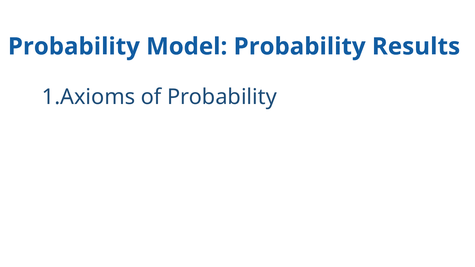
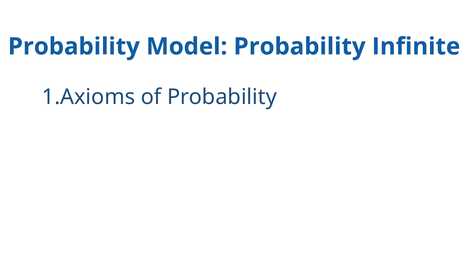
Results: Results -> Infinite (416, 47)
